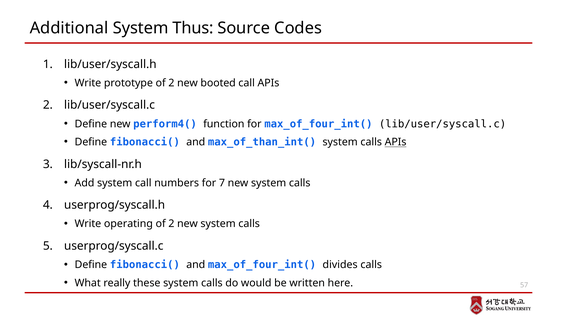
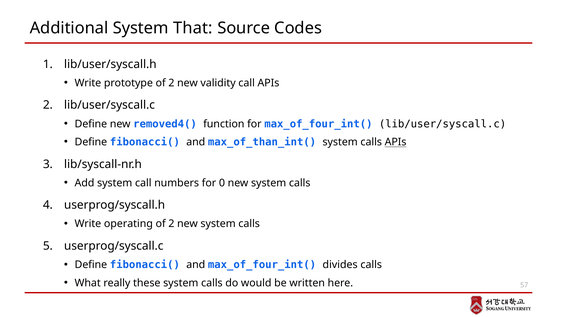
Thus: Thus -> That (193, 28)
booted: booted -> validity (218, 83)
perform4(: perform4( -> removed4( (165, 124)
7: 7 -> 0 (222, 183)
